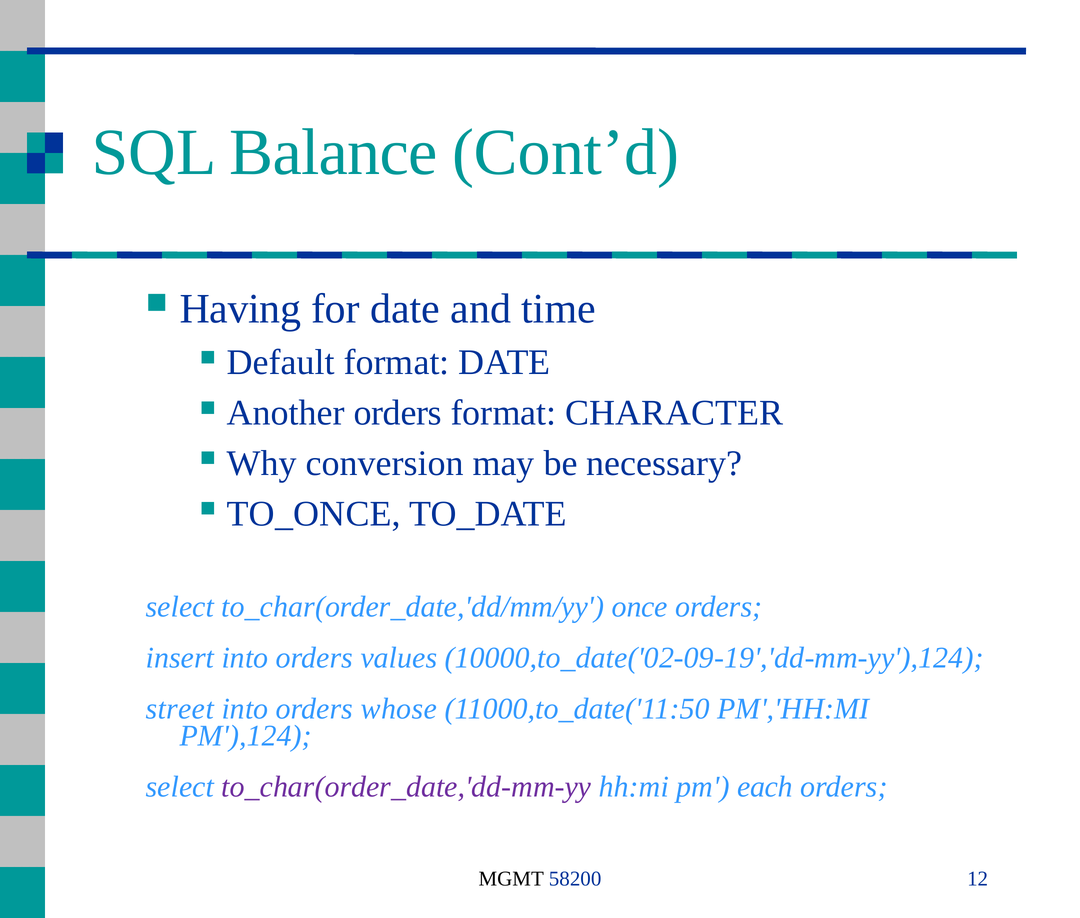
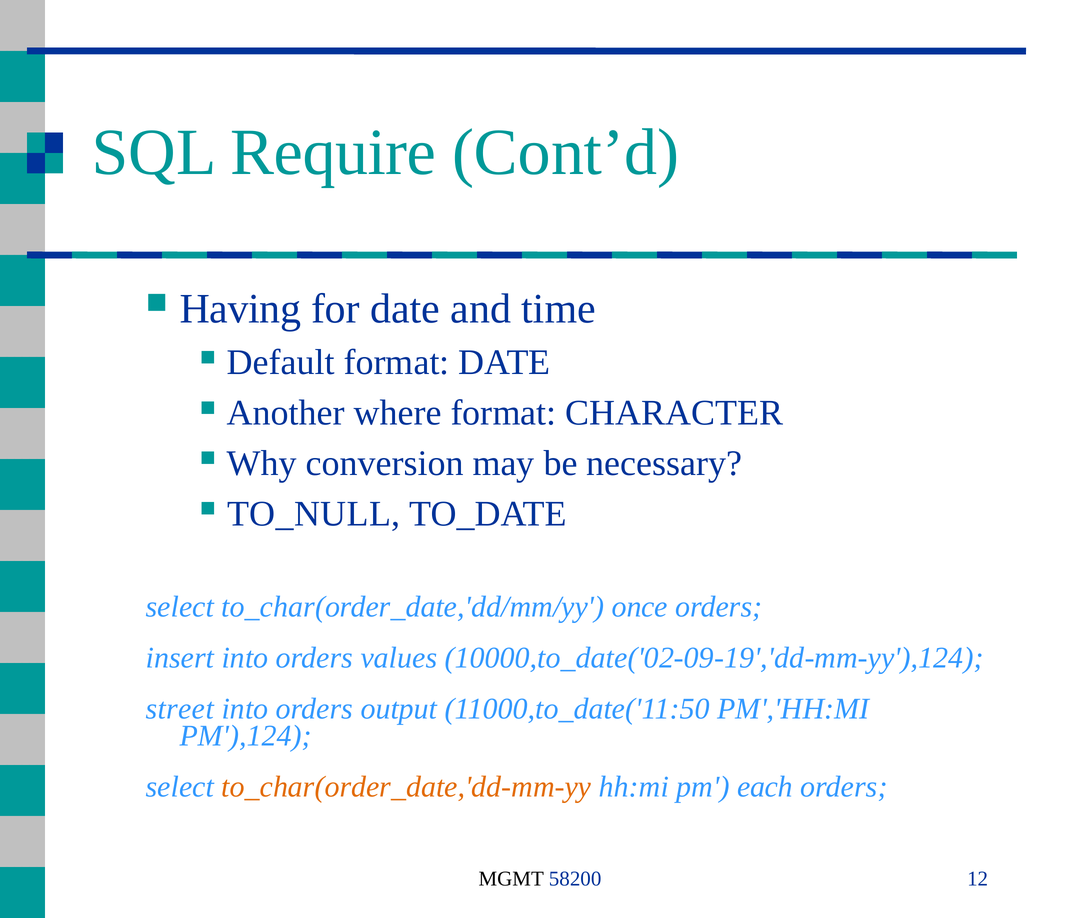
Balance: Balance -> Require (333, 153)
Another orders: orders -> where (398, 413)
TO_ONCE: TO_ONCE -> TO_NULL (314, 514)
whose: whose -> output (399, 709)
to_char(order_date,'dd-mm-yy colour: purple -> orange (406, 787)
